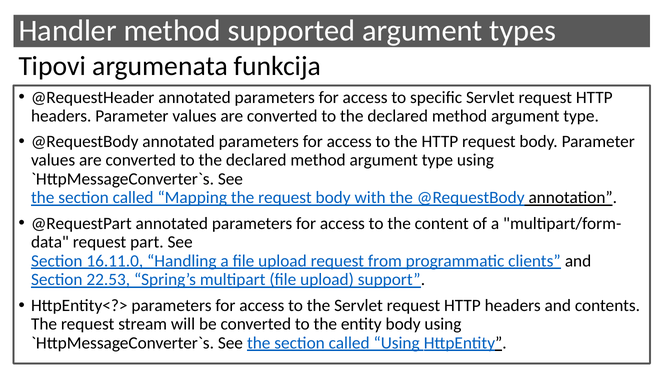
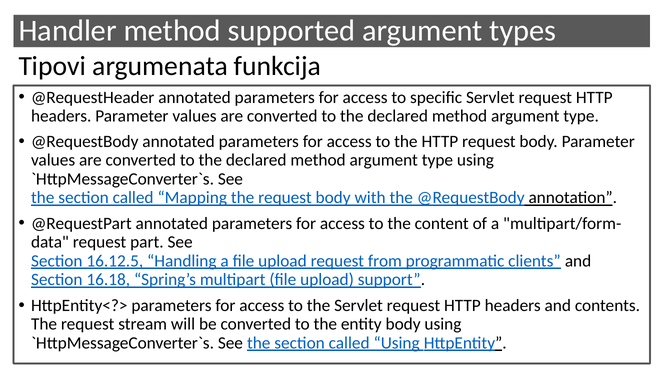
16.11.0: 16.11.0 -> 16.12.5 (115, 261)
22.53: 22.53 -> 16.18 (108, 280)
